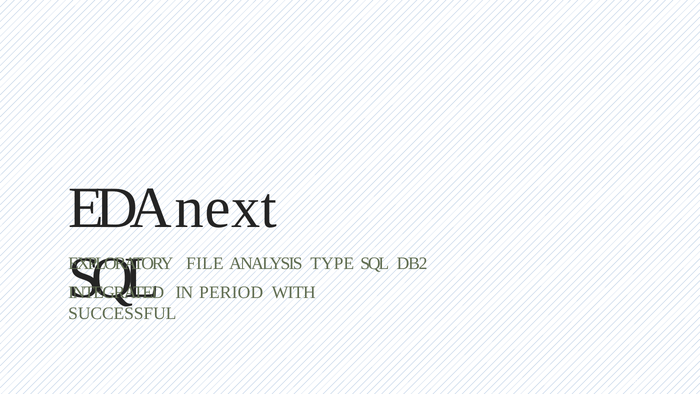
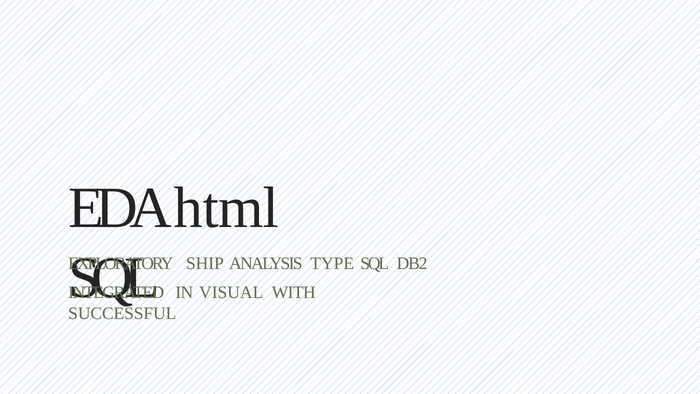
next: next -> html (226, 208)
FILE: FILE -> SHIP (205, 263)
PERIOD: PERIOD -> VISUAL (231, 292)
